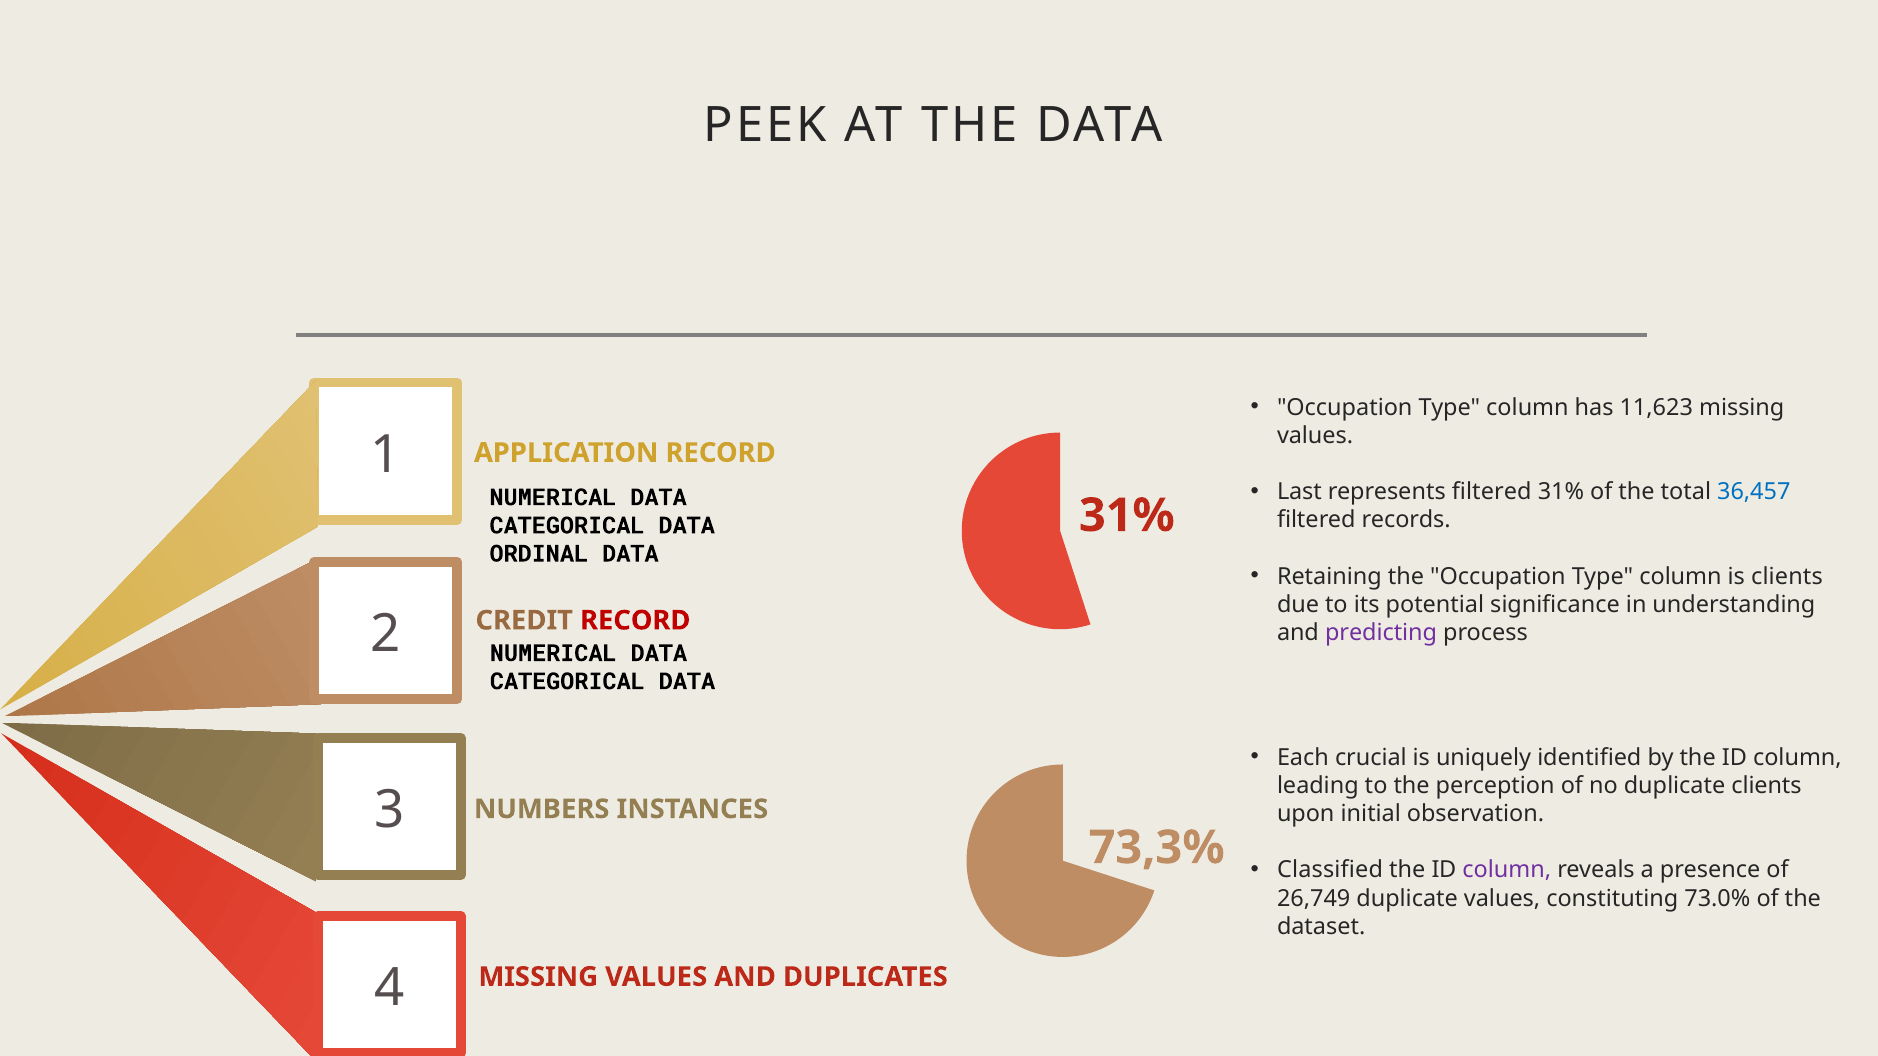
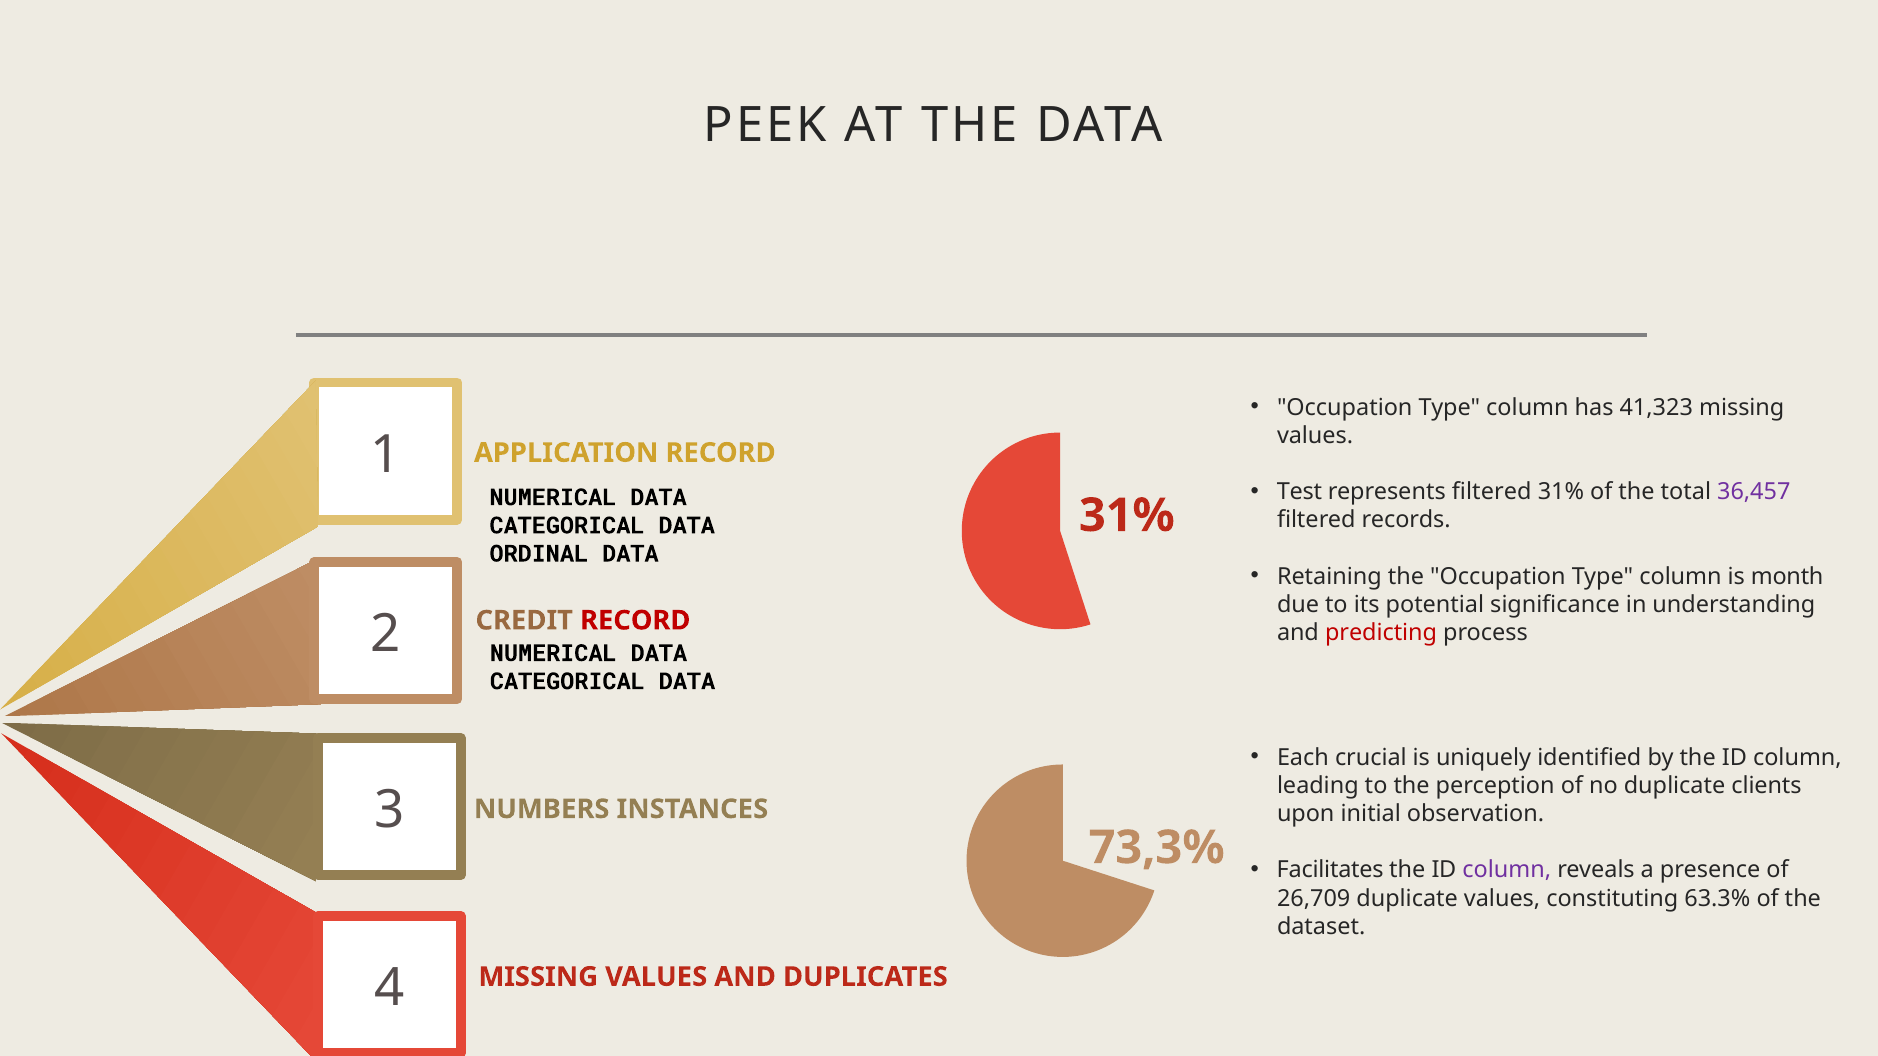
11,623: 11,623 -> 41,323 (1656, 407)
Last: Last -> Test (1299, 492)
36,457 colour: blue -> purple (1754, 492)
is clients: clients -> month (1787, 577)
predicting colour: purple -> red (1381, 633)
Classified: Classified -> Facilitates (1330, 870)
26,749: 26,749 -> 26,709 (1314, 899)
73.0%: 73.0% -> 63.3% (1717, 899)
